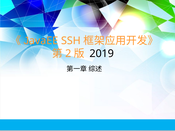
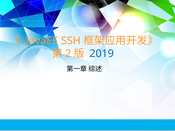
2019 colour: black -> blue (102, 54)
